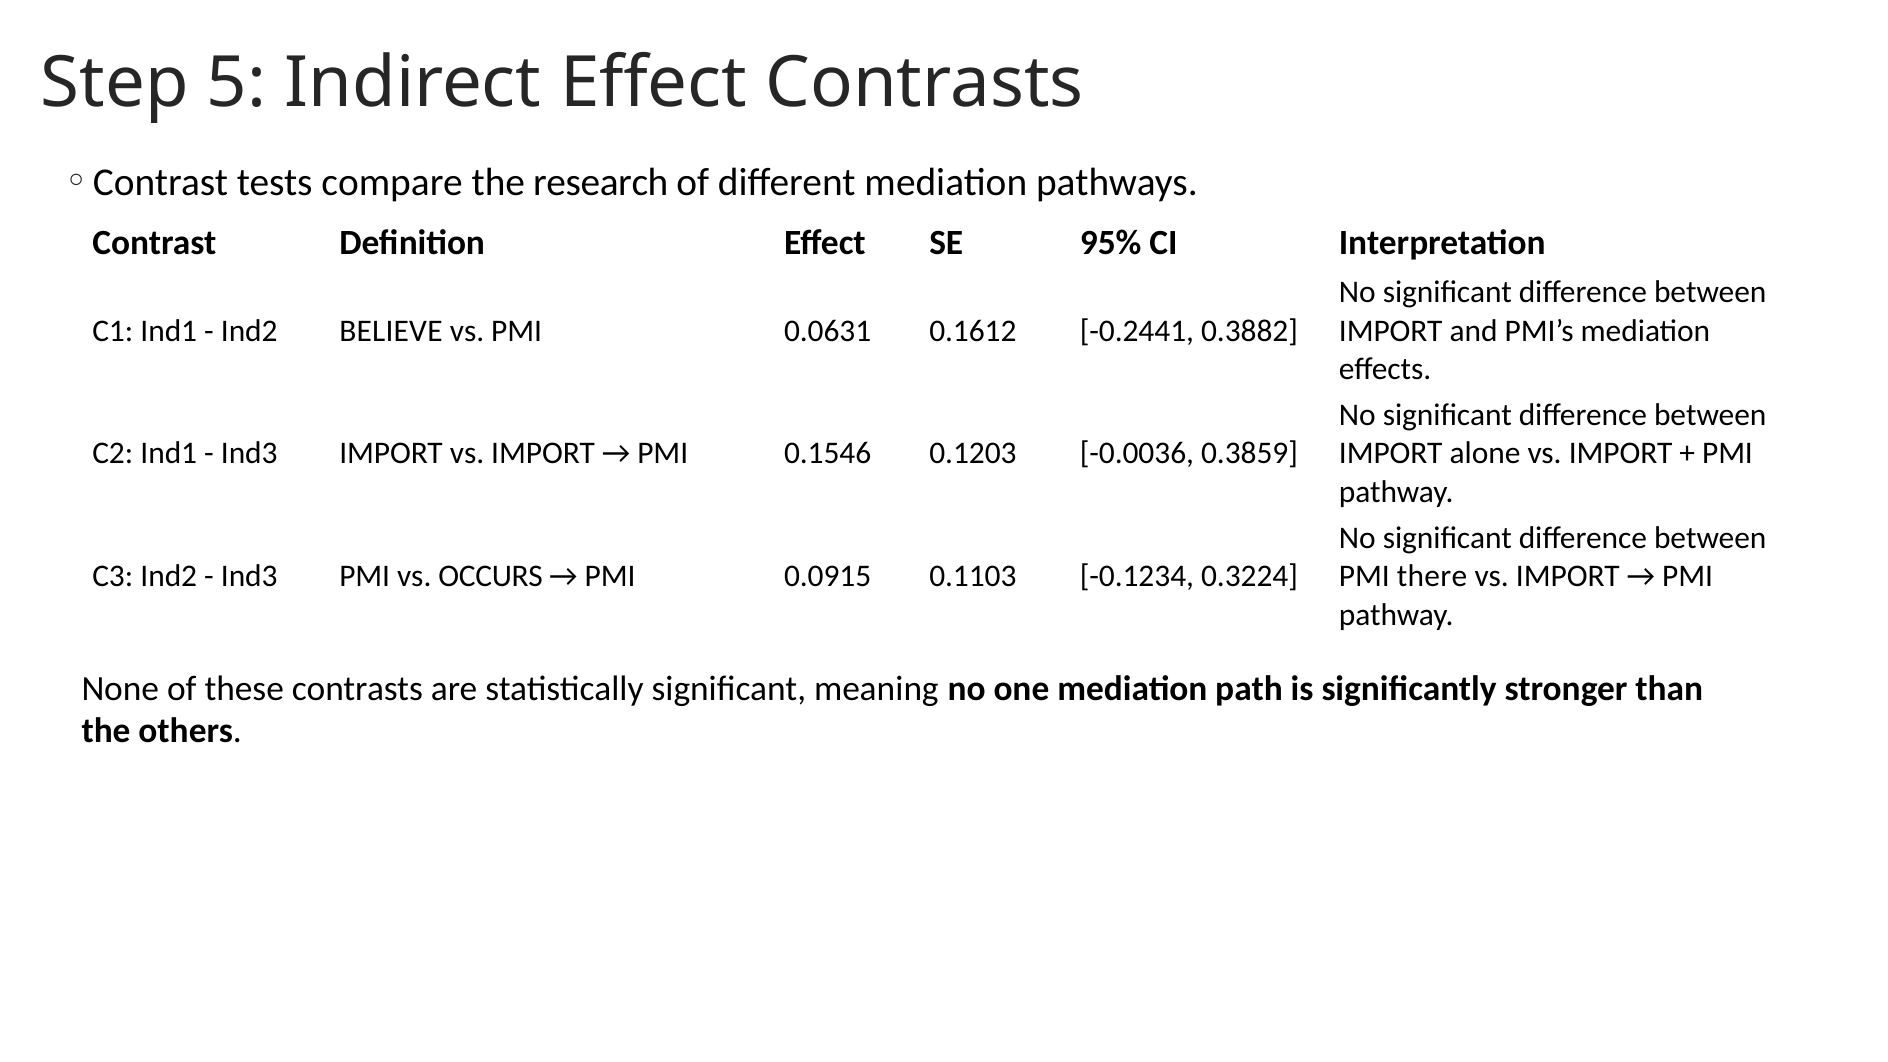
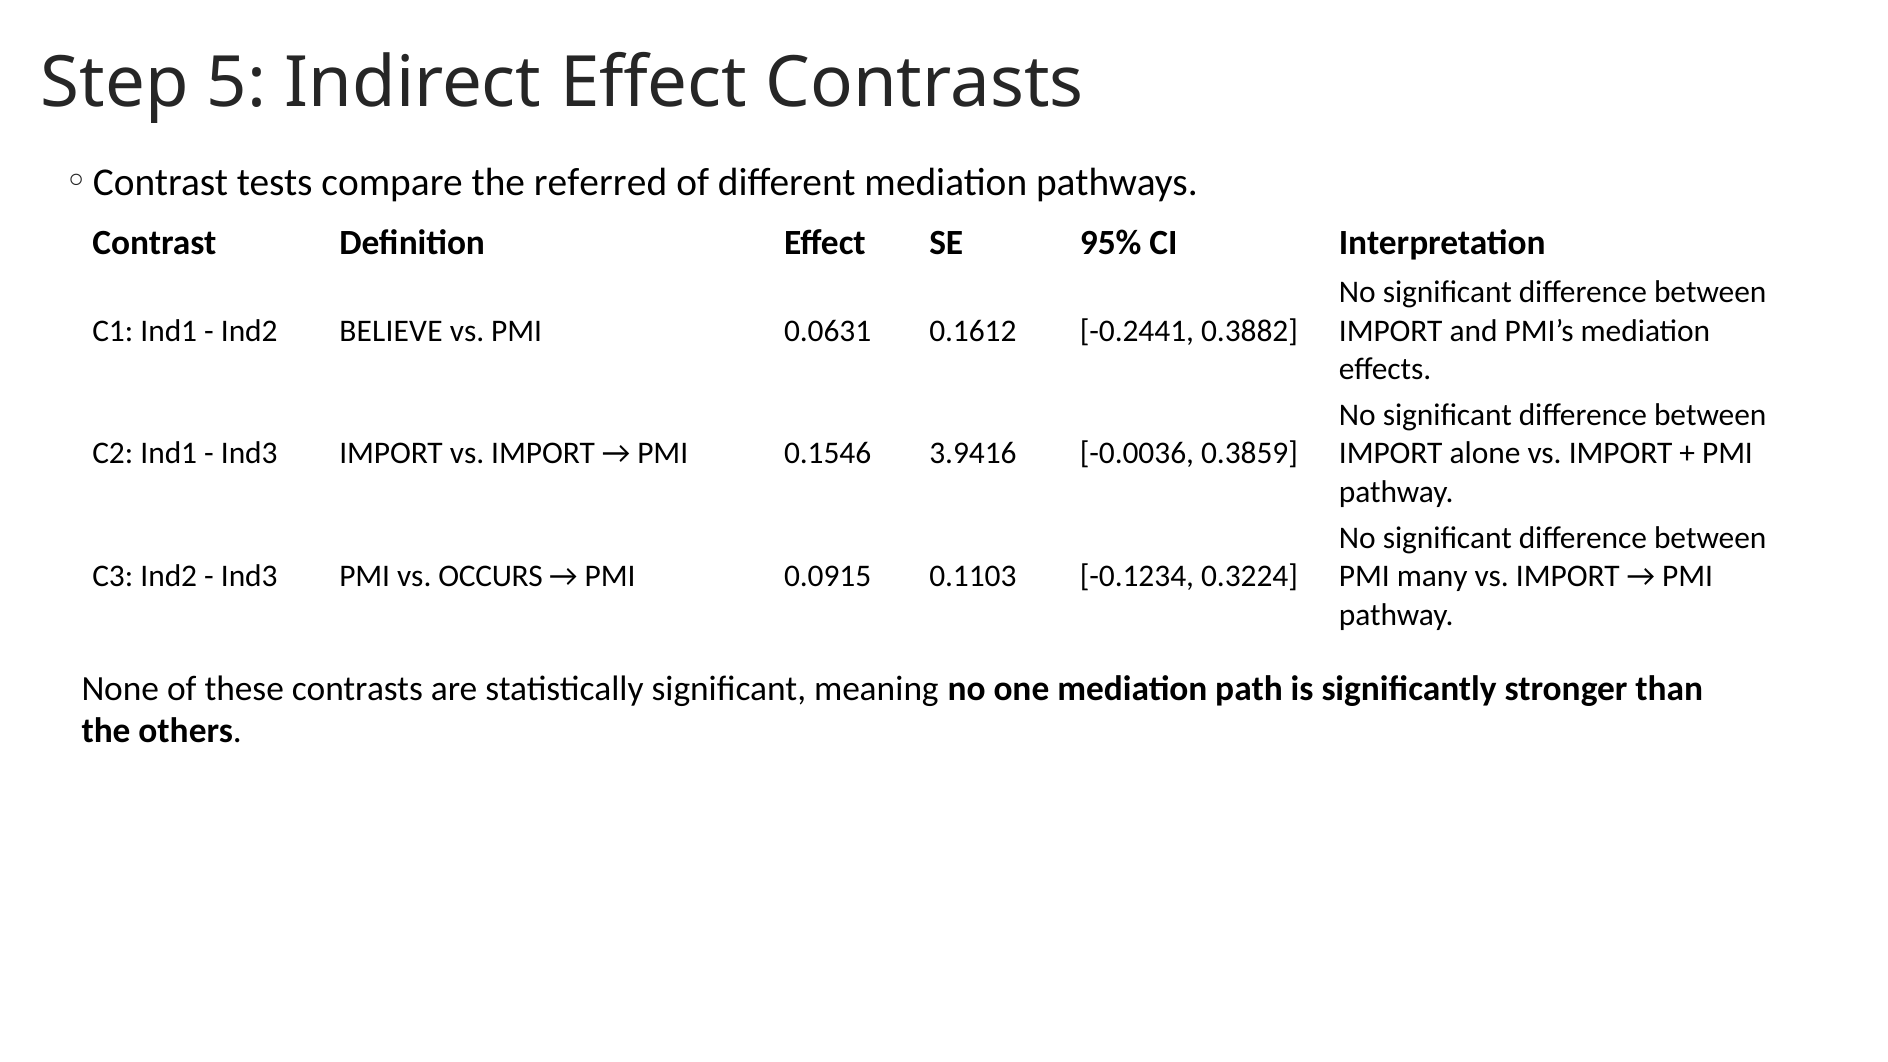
research: research -> referred (601, 182)
0.1203: 0.1203 -> 3.9416 (973, 454)
there: there -> many (1432, 577)
